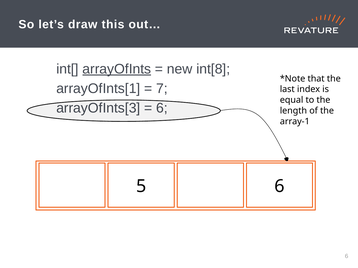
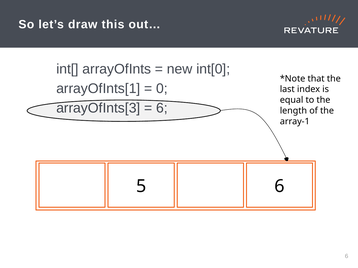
arrayOfInts underline: present -> none (117, 69)
int[8: int[8 -> int[0 (213, 69)
7: 7 -> 0 (162, 89)
